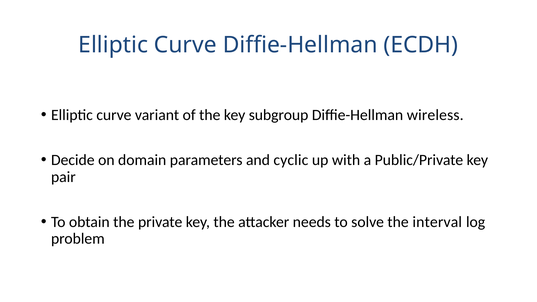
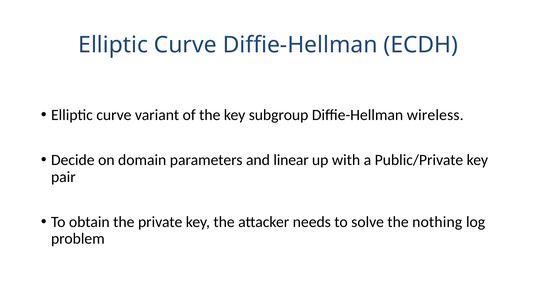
cyclic: cyclic -> linear (291, 160)
interval: interval -> nothing (437, 222)
